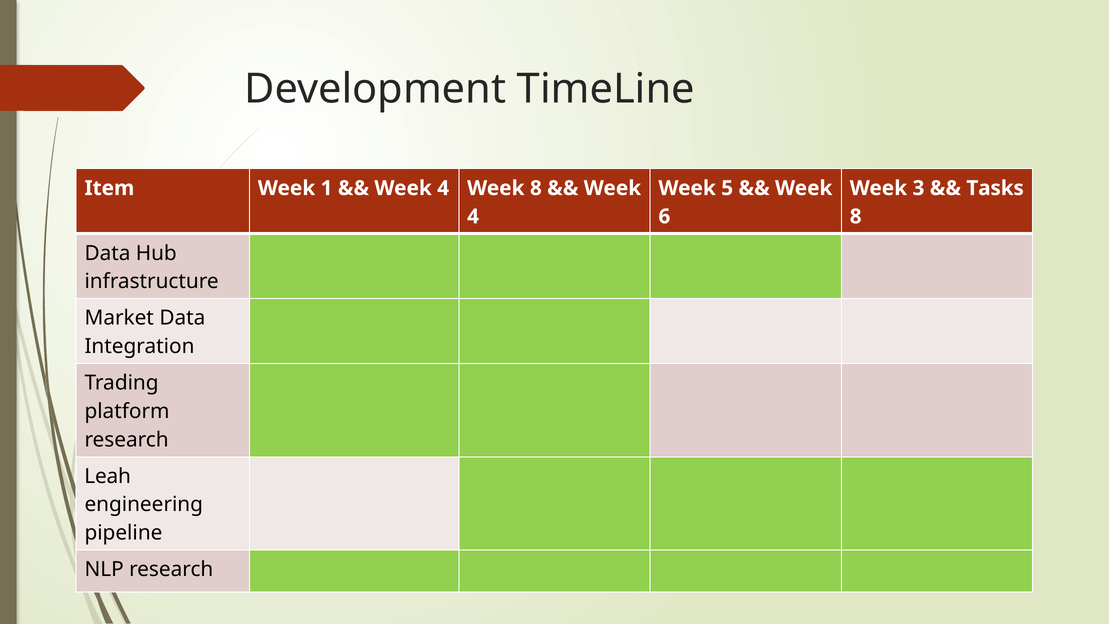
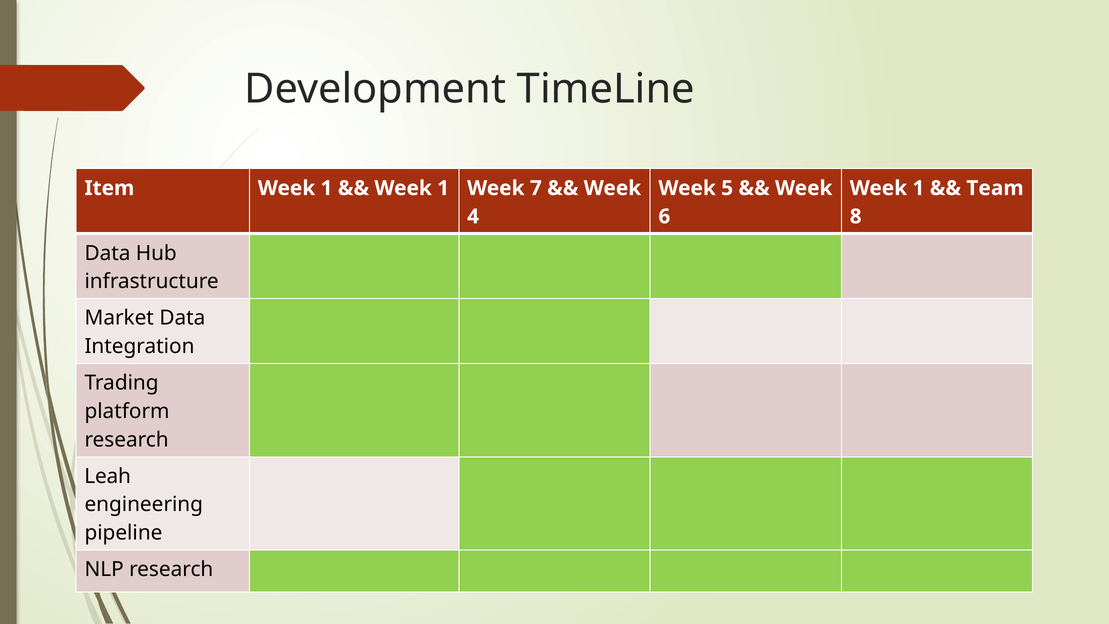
4: 4 -> 1 (443, 188)
Week 8: 8 -> 7 (536, 188)
3: 3 -> 1 (918, 188)
Tasks: Tasks -> Team (995, 188)
